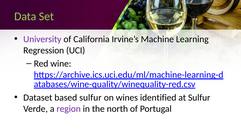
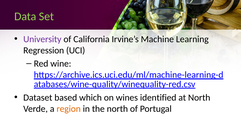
based sulfur: sulfur -> which (90, 97)
at Sulfur: Sulfur -> North (199, 97)
region colour: purple -> orange (69, 108)
